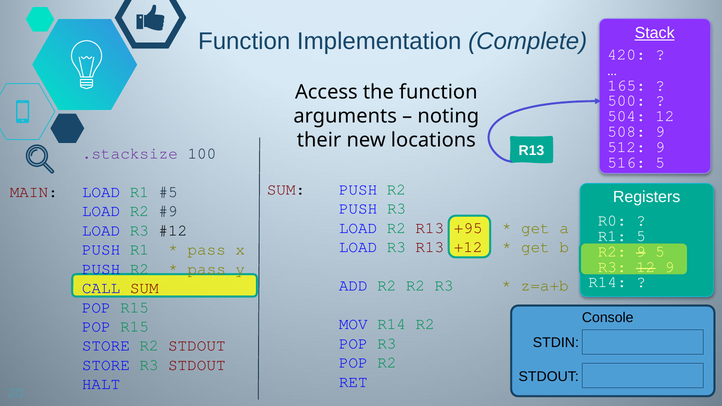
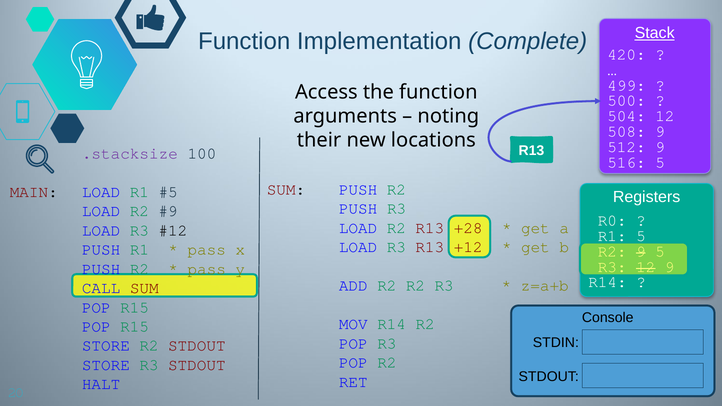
165: 165 -> 499 (627, 85)
+95: +95 -> +28 (468, 228)
